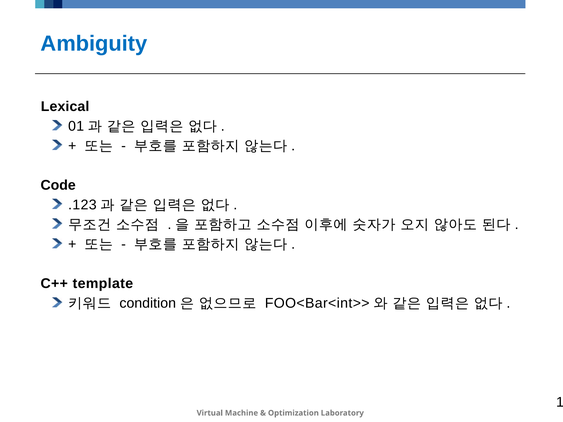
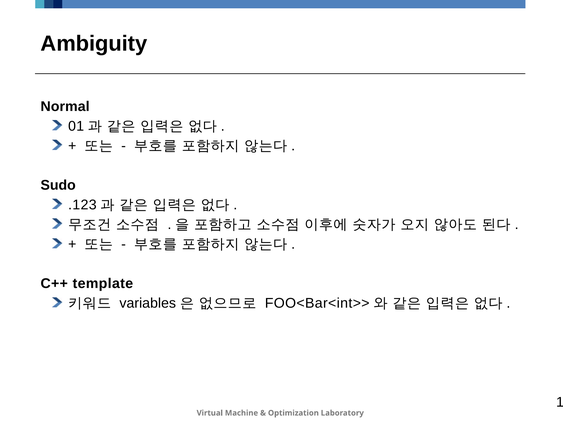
Ambiguity colour: blue -> black (94, 44)
Lexical: Lexical -> Normal (65, 106)
Code: Code -> Sudo (58, 185)
condition: condition -> variables (148, 304)
